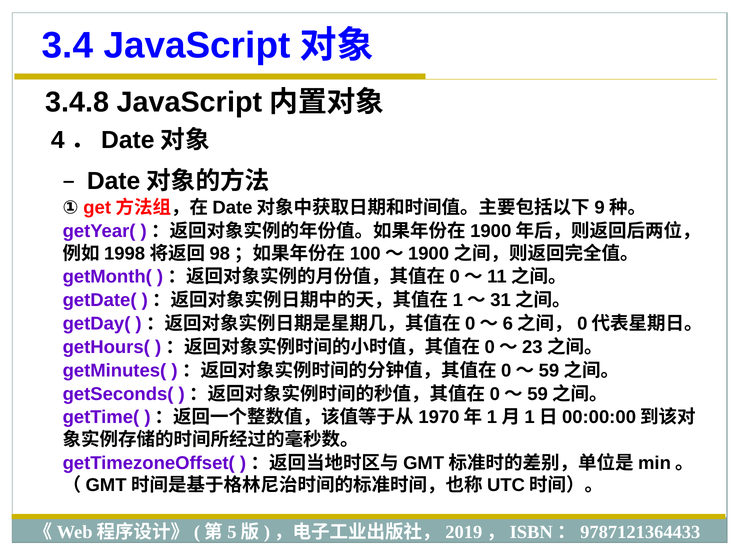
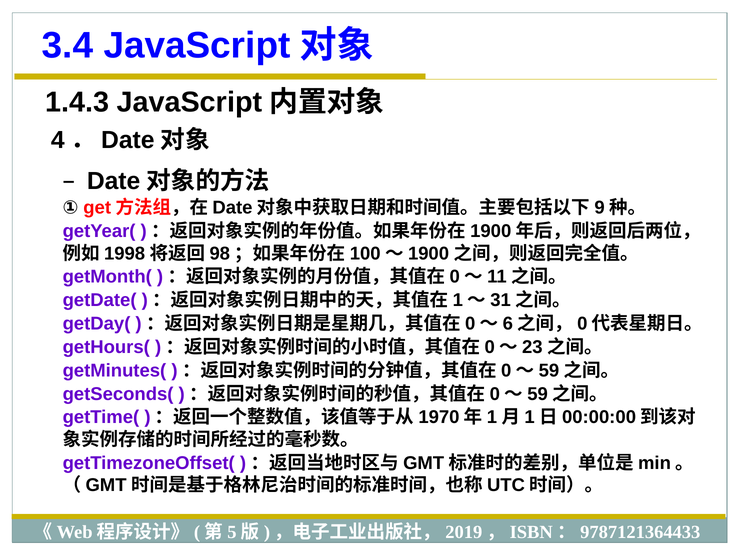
3.4.8: 3.4.8 -> 1.4.3 (77, 102)
